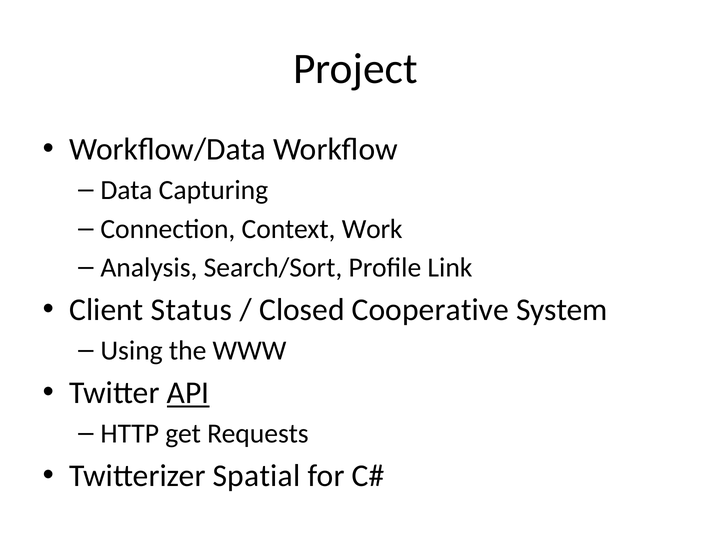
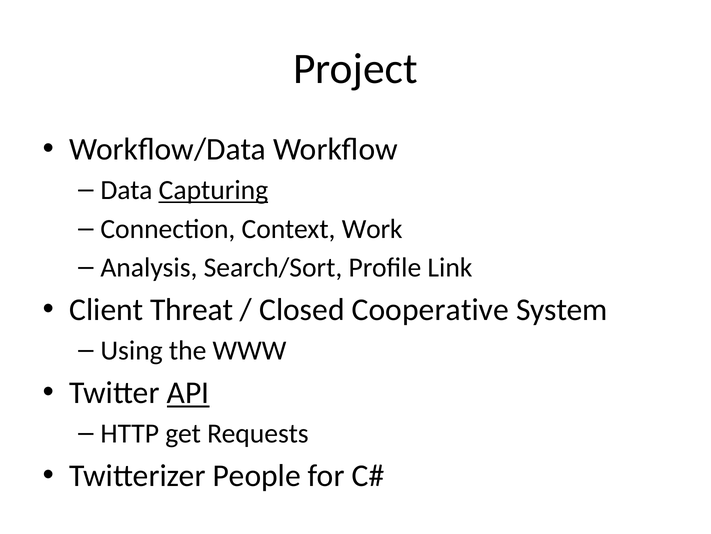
Capturing underline: none -> present (213, 190)
Status: Status -> Threat (192, 309)
Spatial: Spatial -> People (257, 475)
